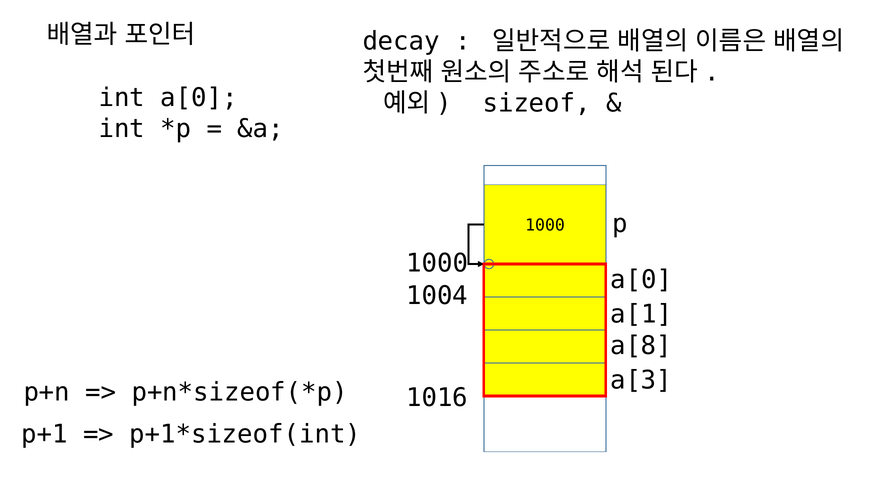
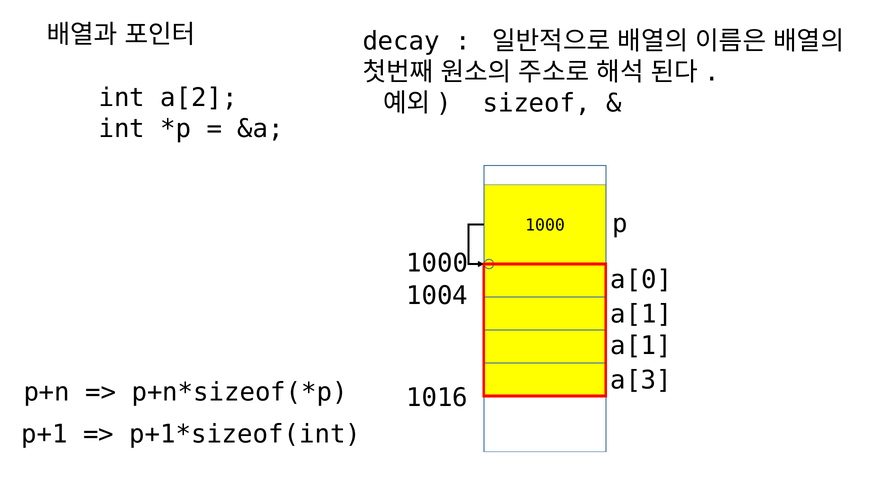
int a[0: a[0 -> a[2 (199, 98)
a[8: a[8 -> a[1 (641, 346)
